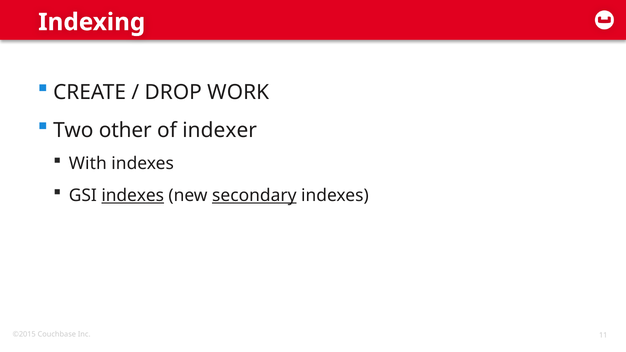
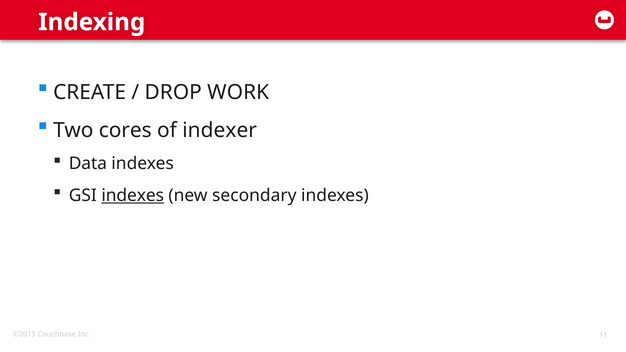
other: other -> cores (125, 130)
With: With -> Data (88, 164)
secondary underline: present -> none (254, 196)
